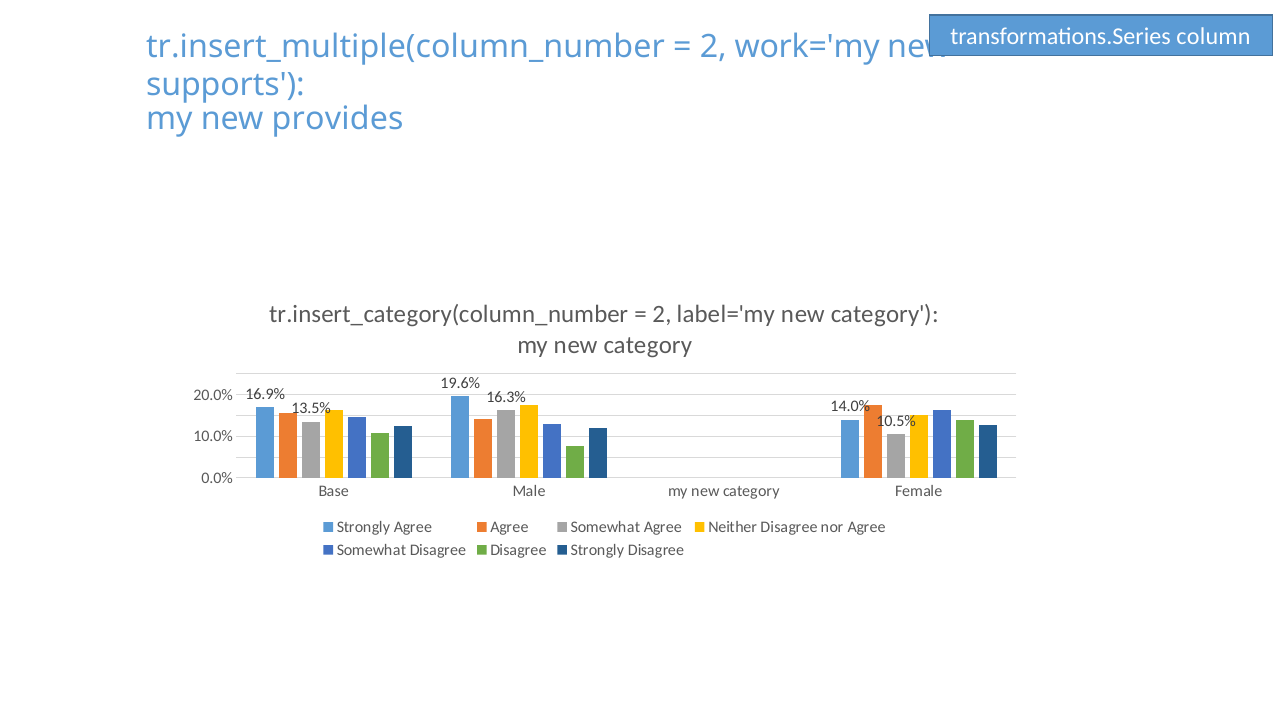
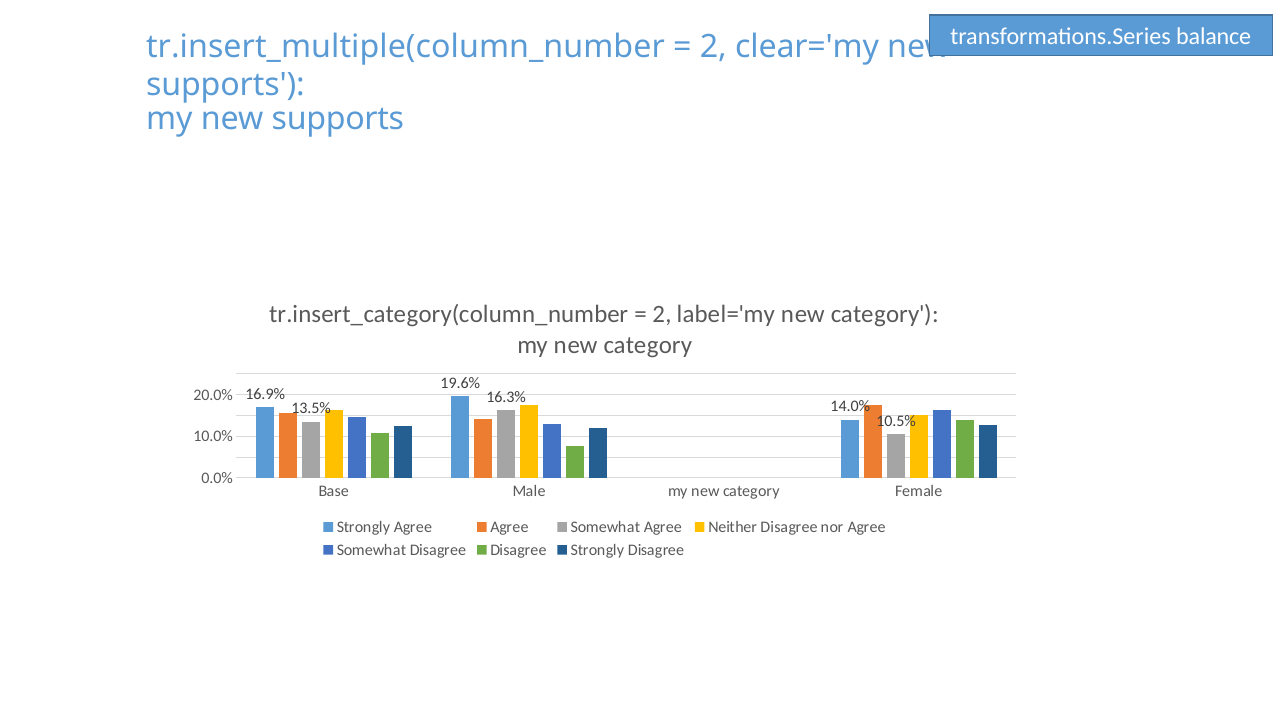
column: column -> balance (1214, 37)
work='my: work='my -> clear='my (807, 46)
my new provides: provides -> supports (338, 119)
